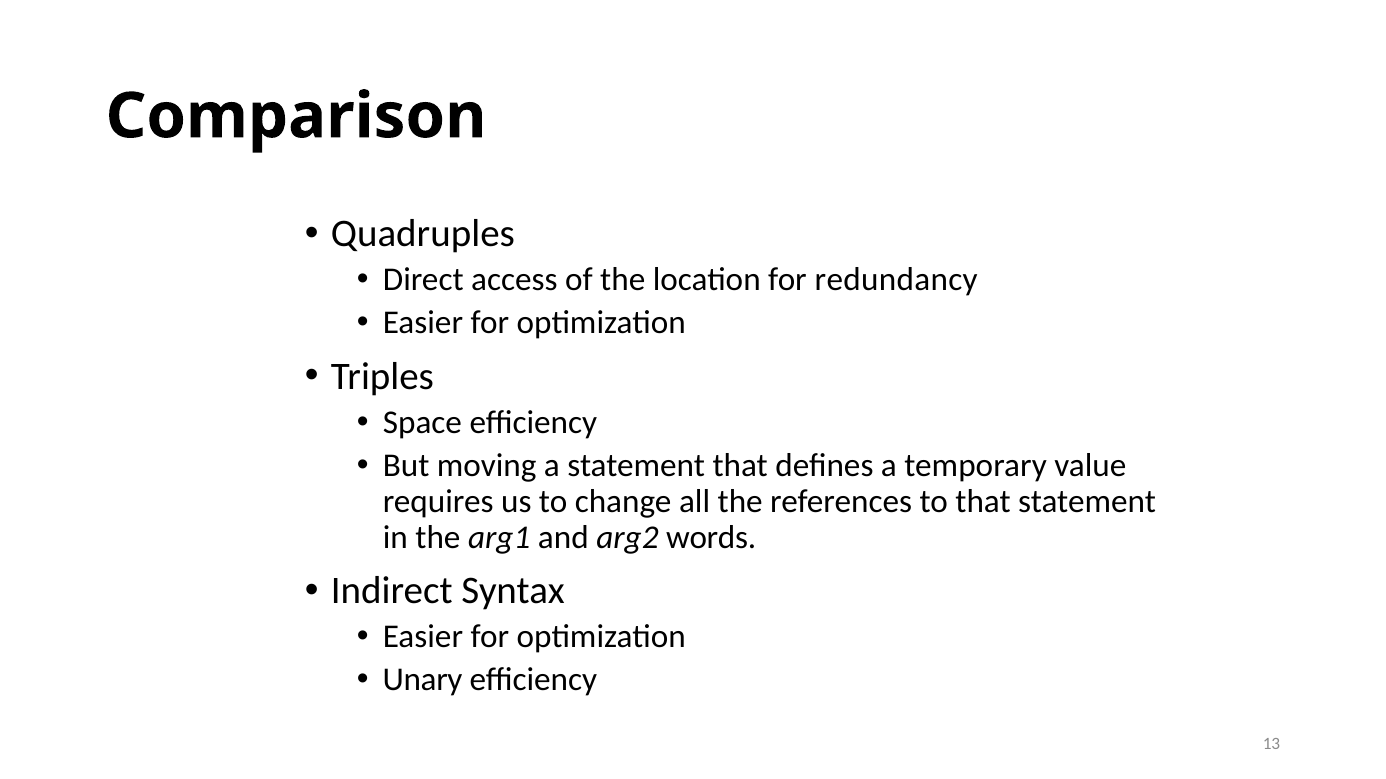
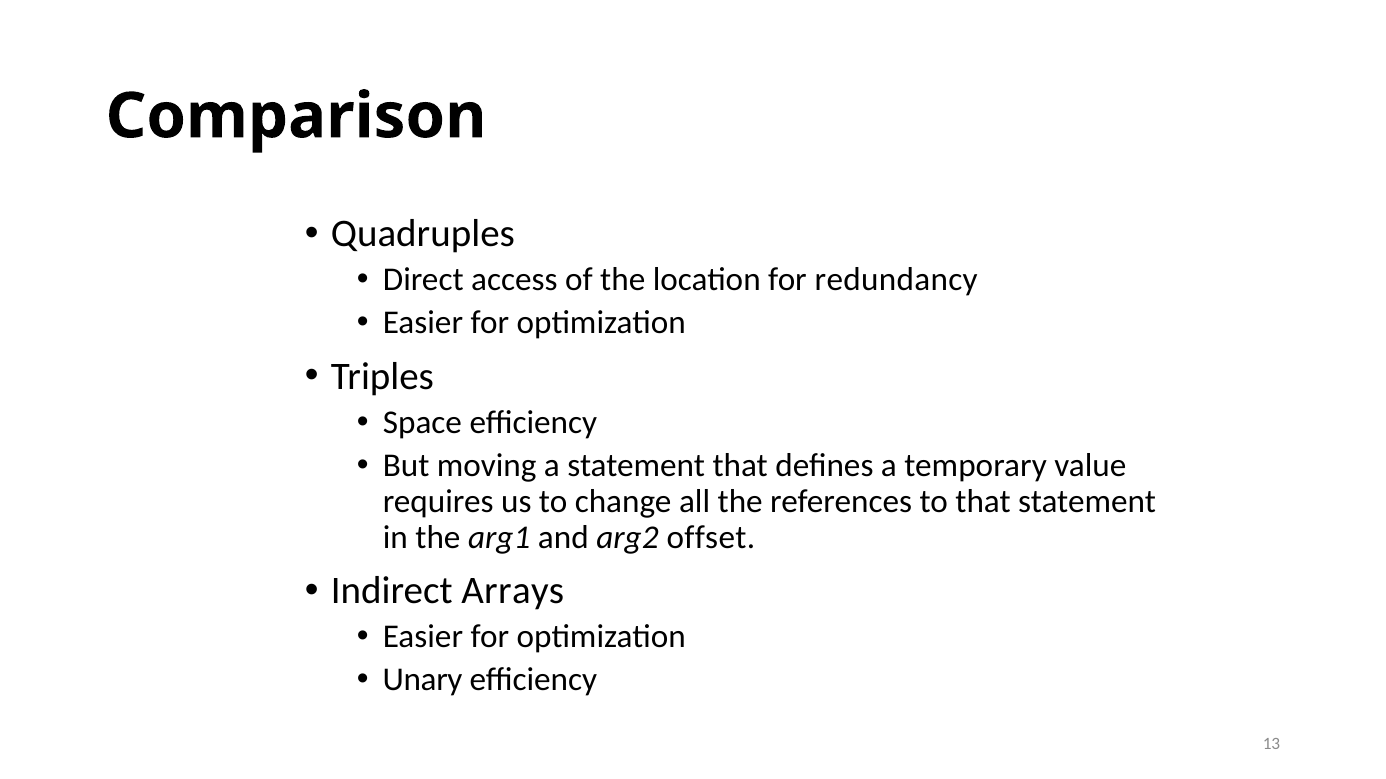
words: words -> offset (711, 538)
Syntax: Syntax -> Arrays (513, 591)
